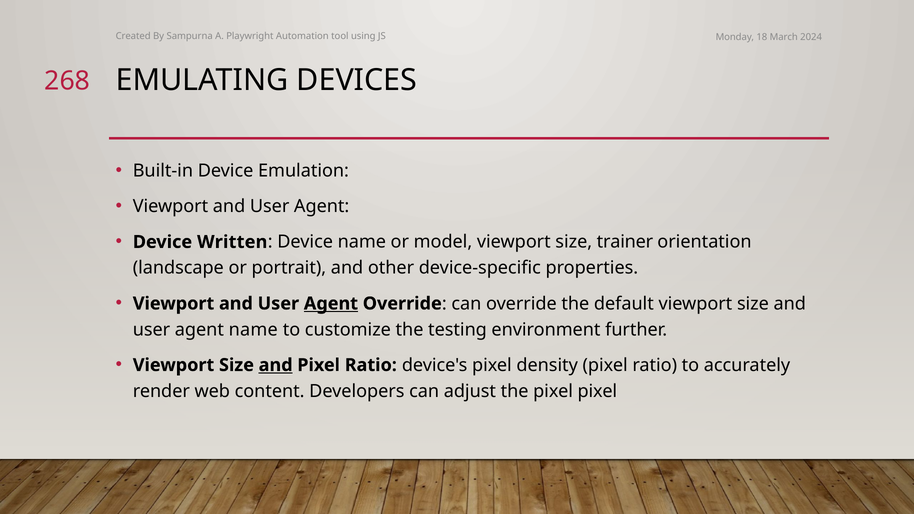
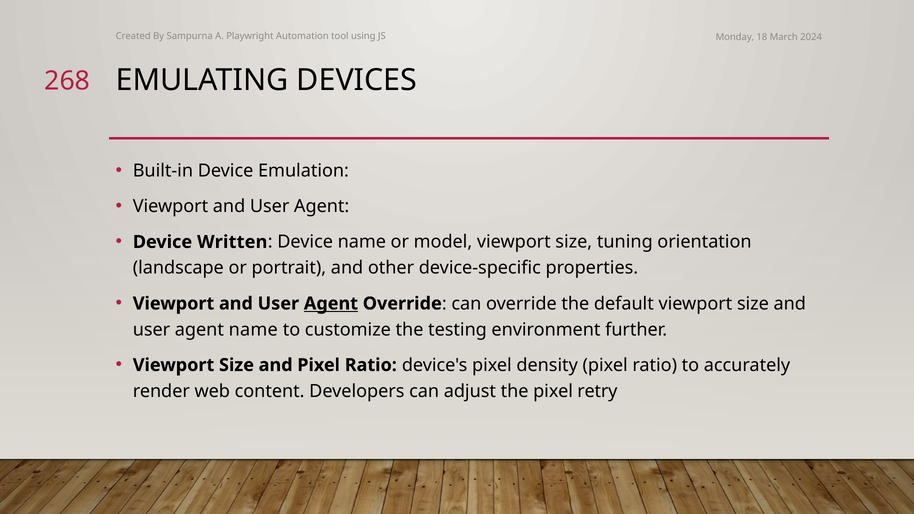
trainer: trainer -> tuning (625, 242)
and underline: present -> none (276, 365)
pixel pixel: pixel -> retry (597, 391)
